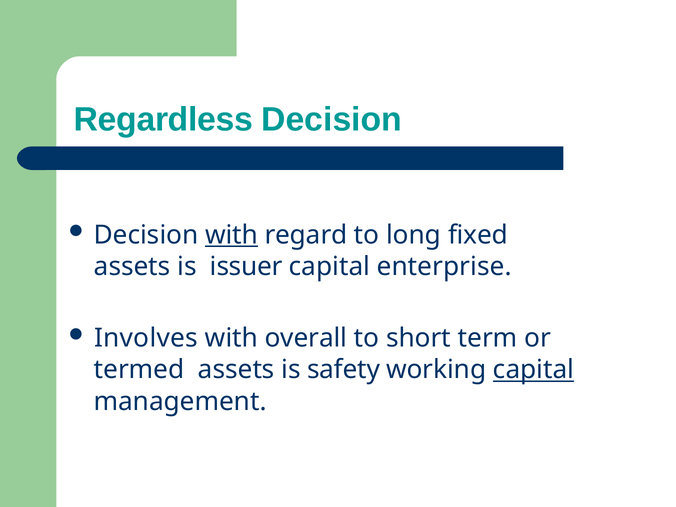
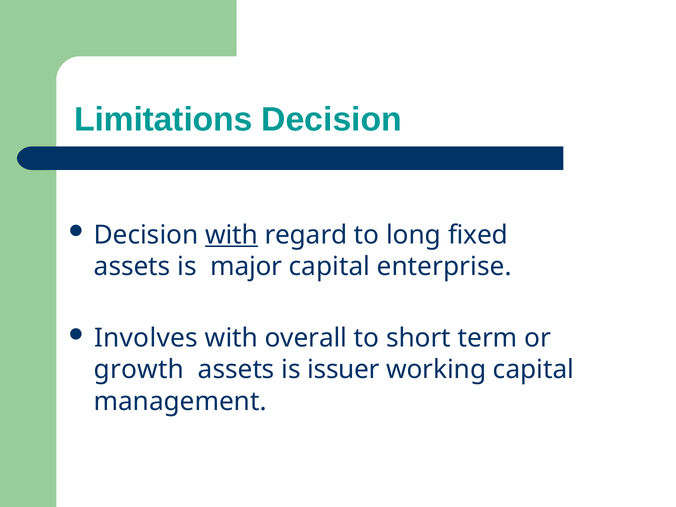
Regardless: Regardless -> Limitations (163, 120)
issuer: issuer -> major (246, 267)
termed: termed -> growth (139, 370)
safety: safety -> issuer (344, 370)
capital underline: present -> none (534, 370)
